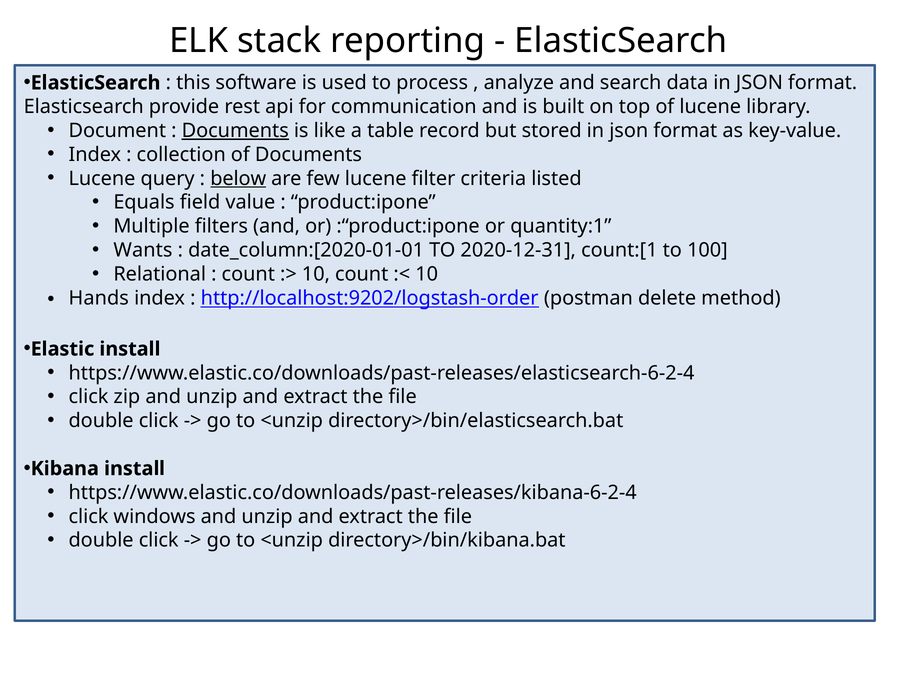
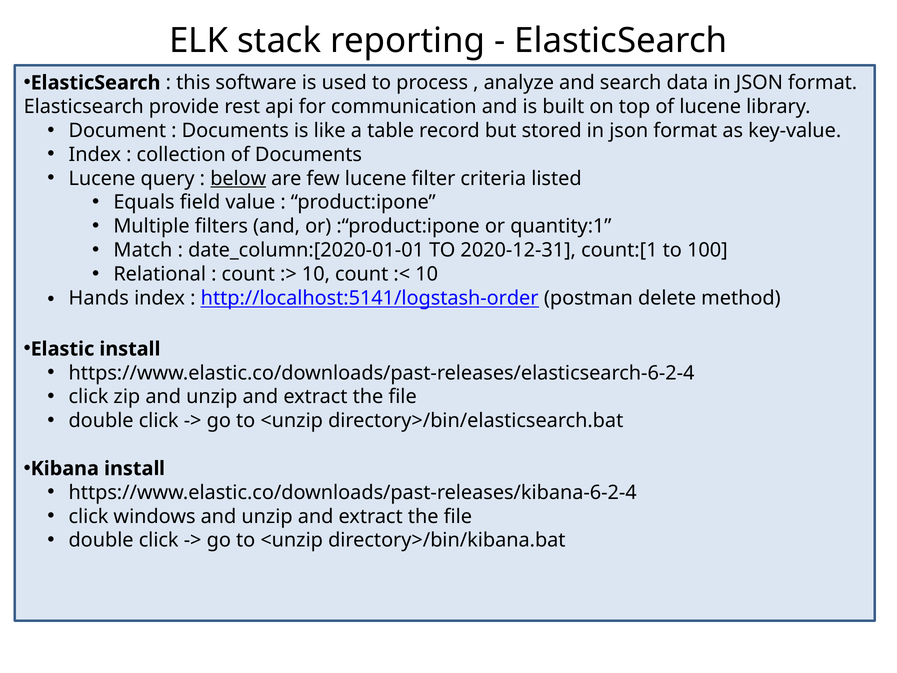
Documents underline: present -> none (235, 131)
Wants: Wants -> Match (143, 250)
http://localhost:9202/logstash-order: http://localhost:9202/logstash-order -> http://localhost:5141/logstash-order (370, 298)
